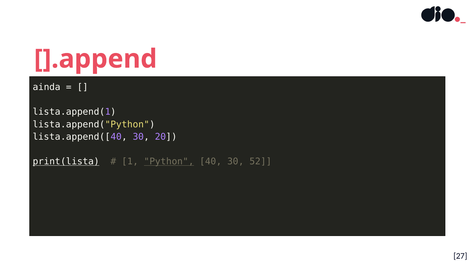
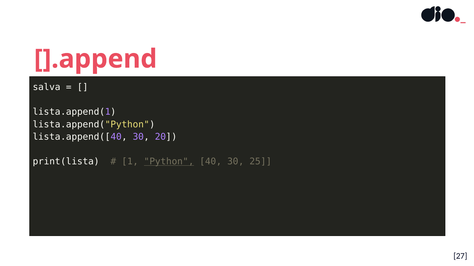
ainda: ainda -> salva (47, 87)
print(lista underline: present -> none (66, 162)
52: 52 -> 25 (261, 162)
